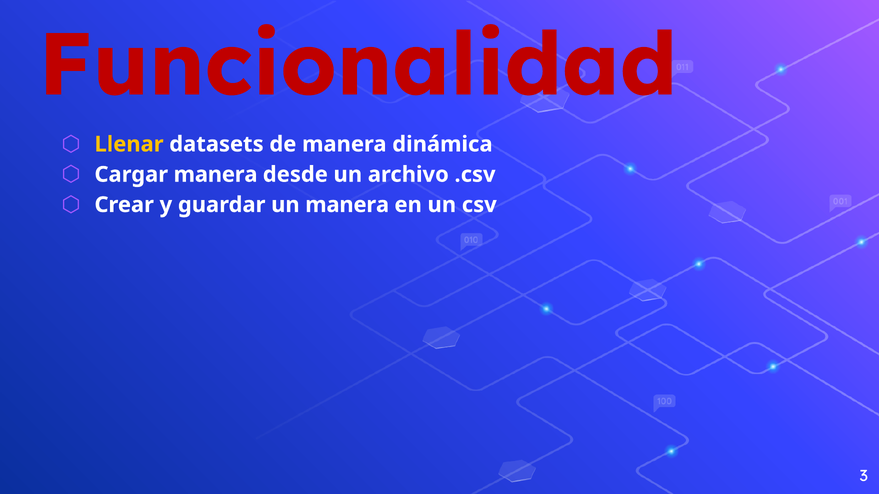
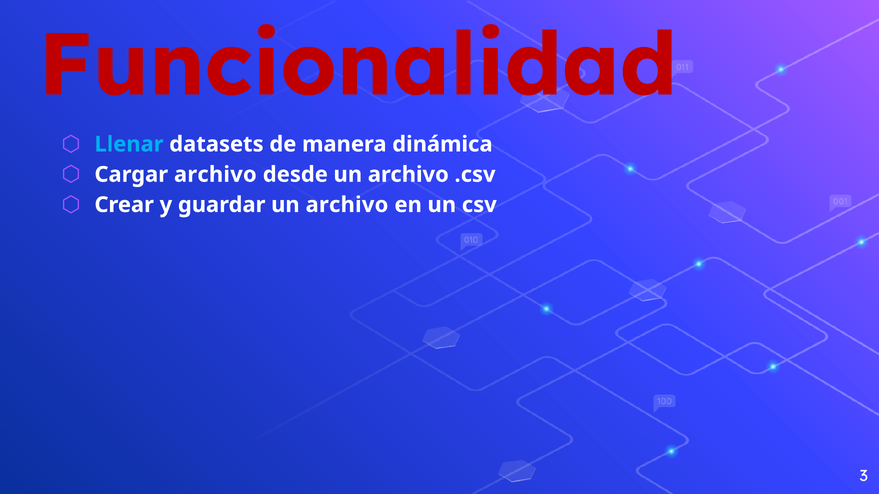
Llenar colour: yellow -> light blue (129, 144)
Cargar manera: manera -> archivo (215, 175)
guardar un manera: manera -> archivo (347, 205)
